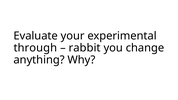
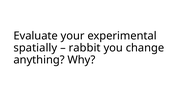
through: through -> spatially (35, 48)
